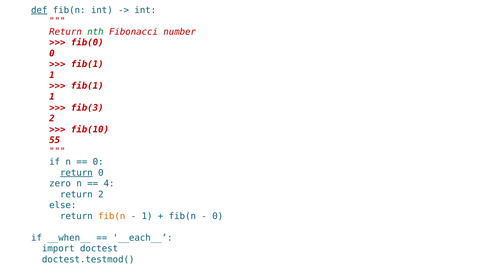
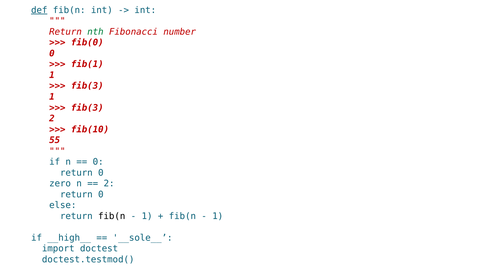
fib(1: fib(1 -> fib(3 (87, 86)
return underline: present -> none (76, 173)
4: 4 -> 2 (109, 184)
2: 2 -> 0 (101, 195)
fib(n colour: orange -> black (112, 216)
0: 0 -> 1 (218, 216)
__when__: __when__ -> __high__ (69, 238)
__each__: __each__ -> __sole__ (143, 238)
